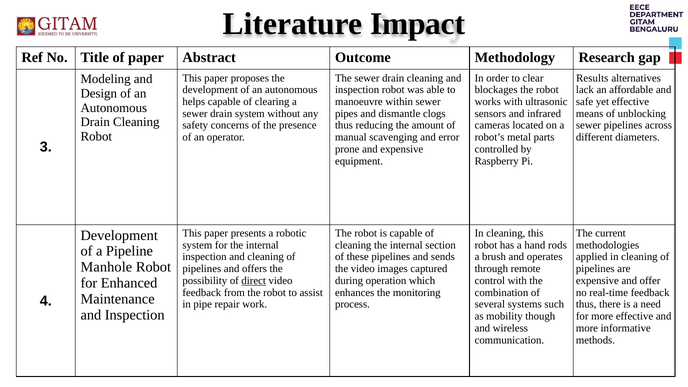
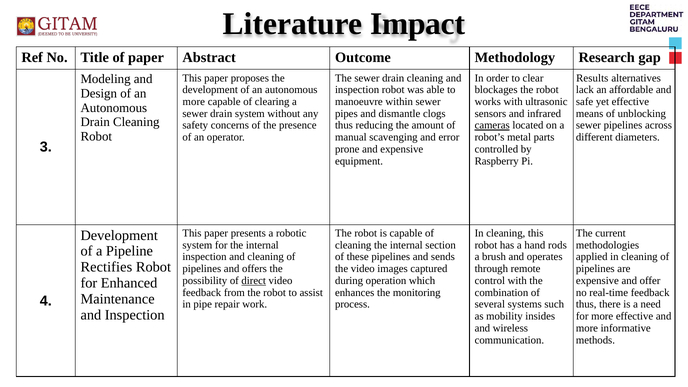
helps: helps -> more (194, 102)
cameras underline: none -> present (492, 125)
Manhole: Manhole -> Rectifies (106, 267)
though: though -> insides (540, 316)
